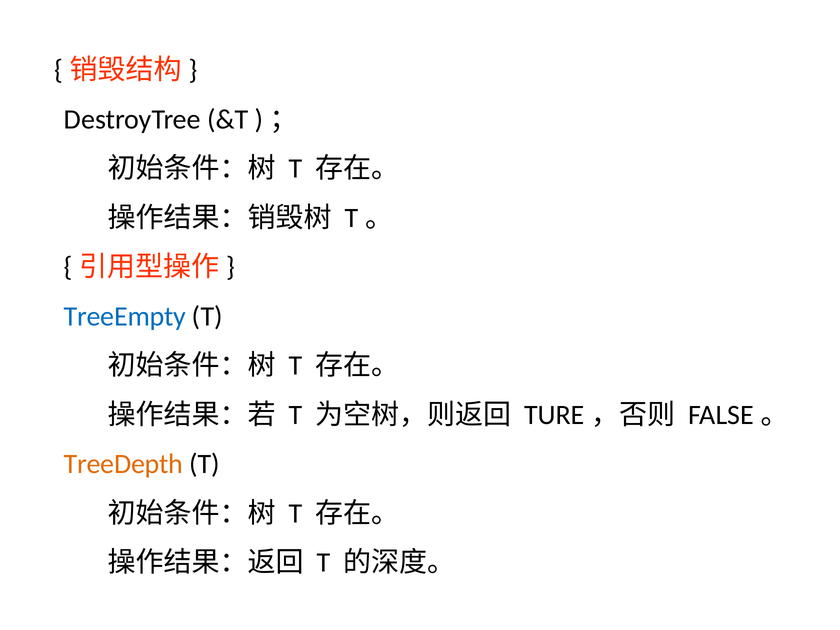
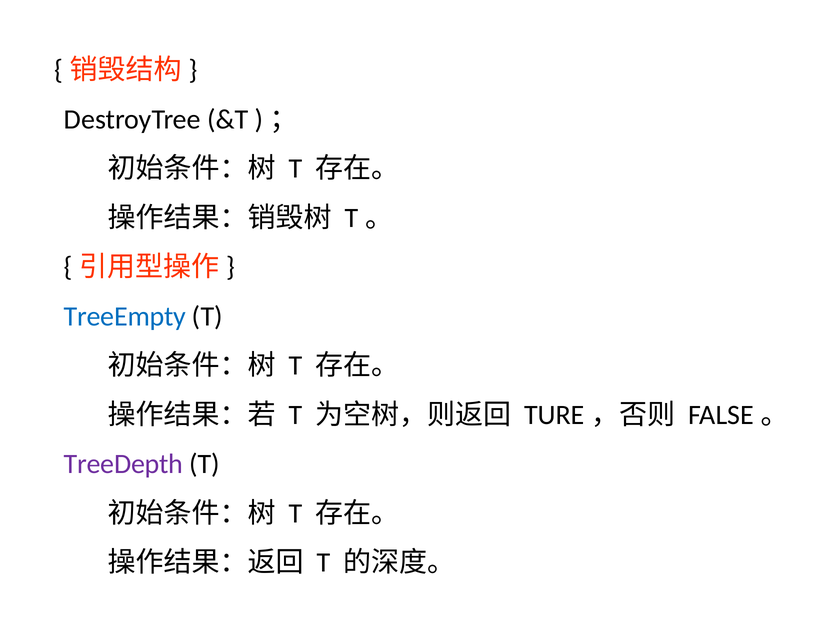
TreeDepth colour: orange -> purple (123, 464)
